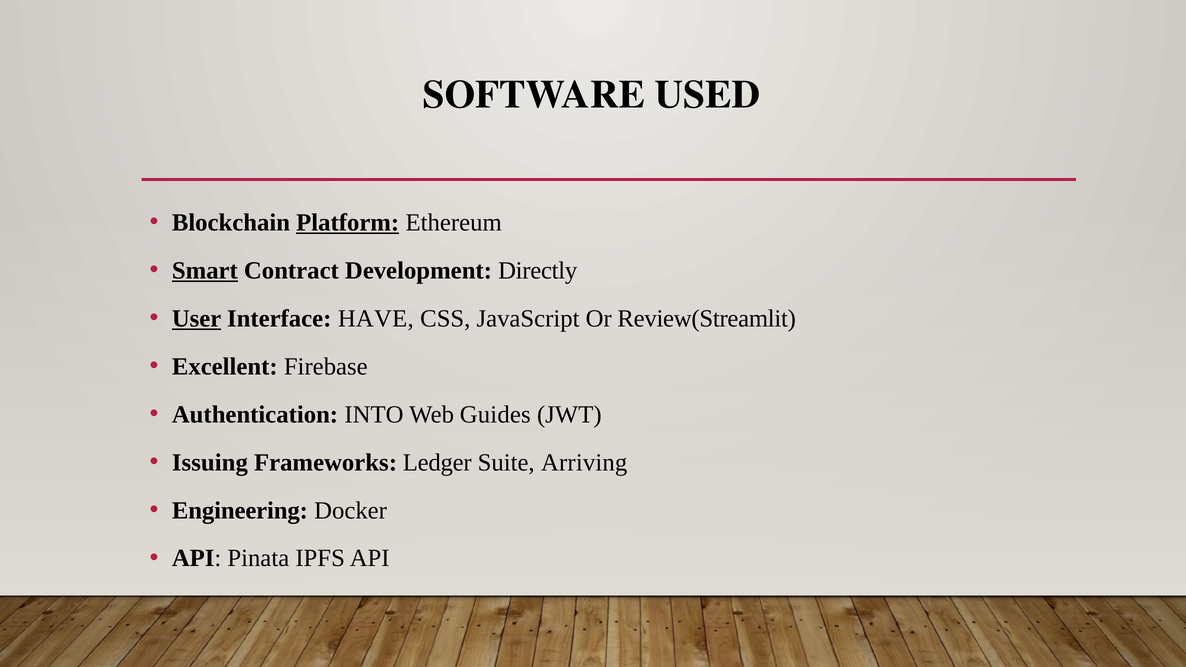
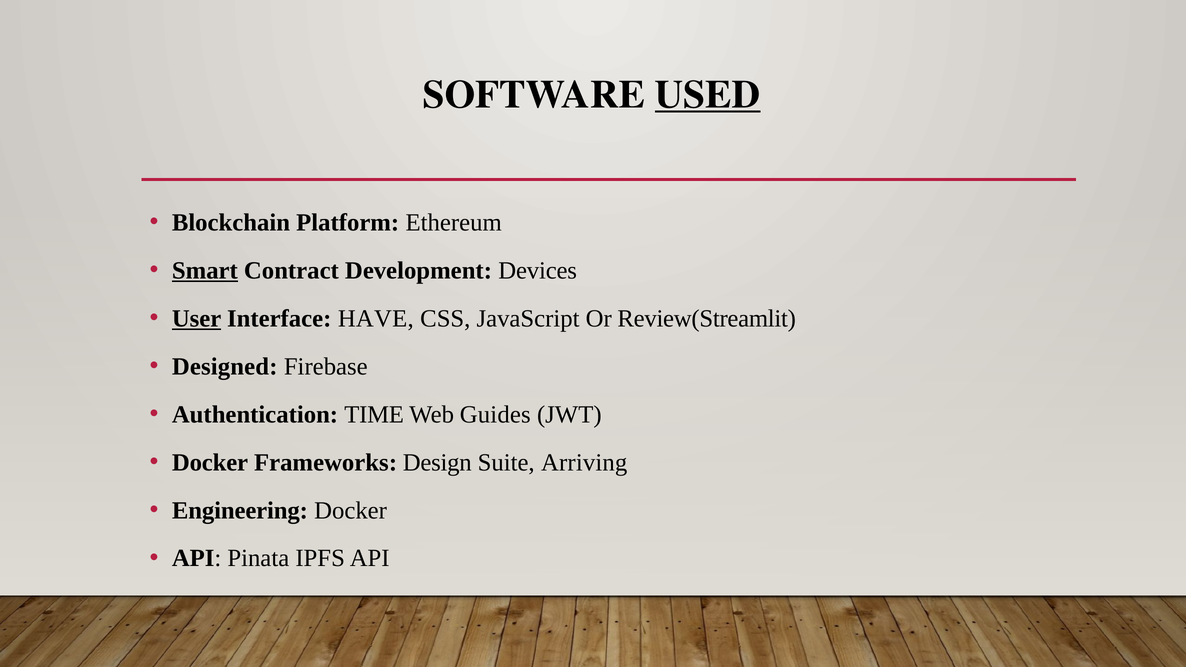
USED underline: none -> present (708, 94)
Platform underline: present -> none (348, 223)
Directly: Directly -> Devices (538, 271)
Excellent: Excellent -> Designed (225, 367)
INTO: INTO -> TIME (374, 414)
Issuing: Issuing -> Docker (210, 462)
Ledger: Ledger -> Design (437, 462)
